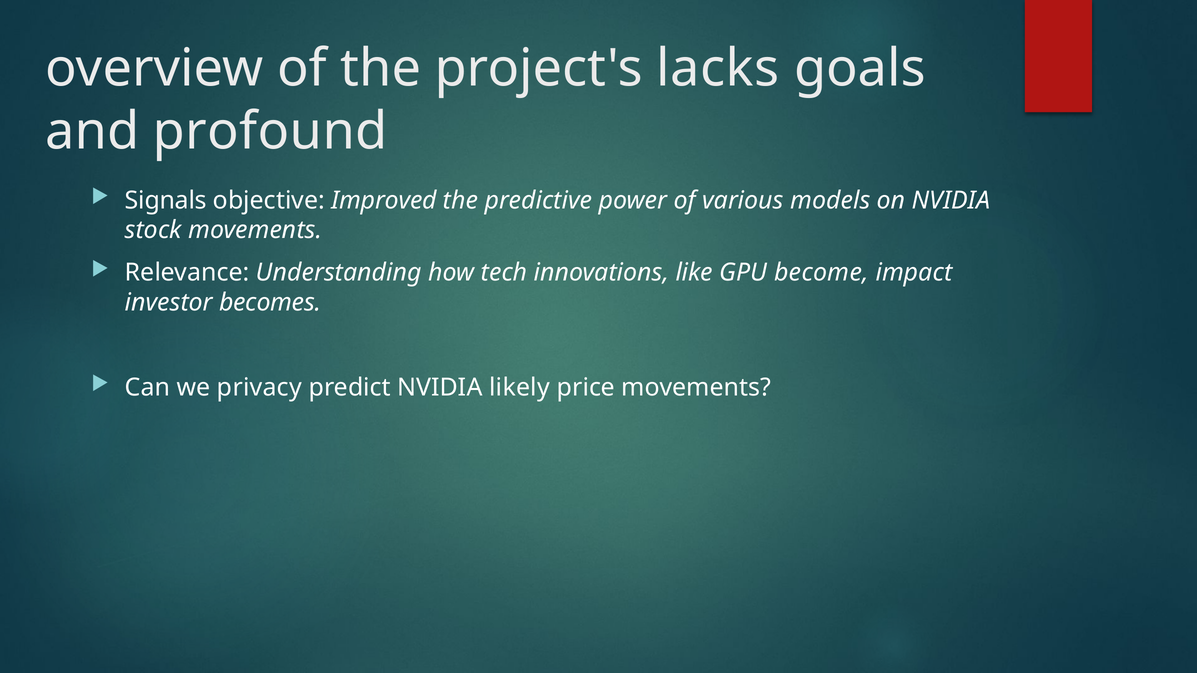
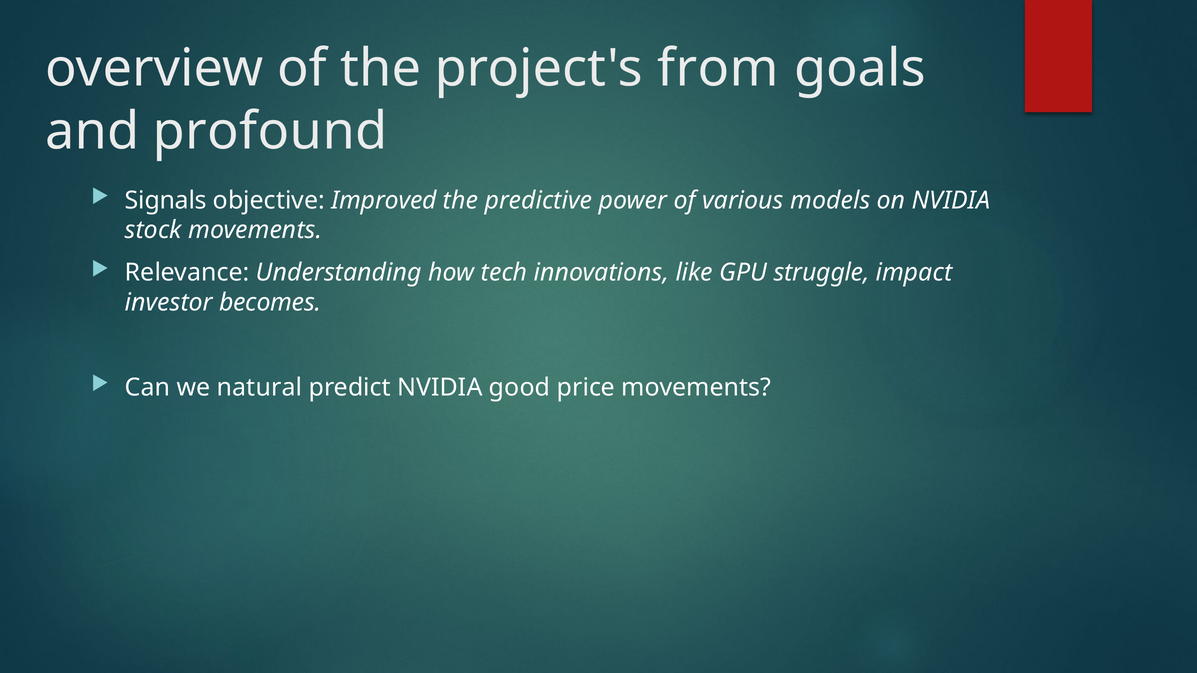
lacks: lacks -> from (718, 69)
become: become -> struggle (822, 273)
privacy: privacy -> natural (259, 388)
likely: likely -> good (520, 388)
